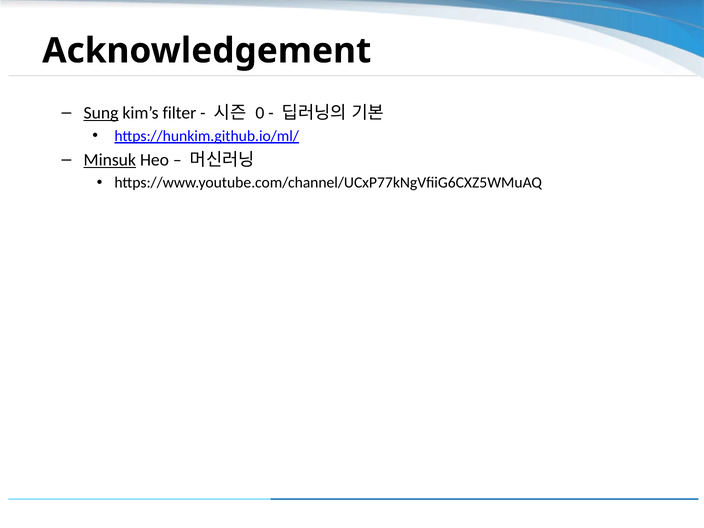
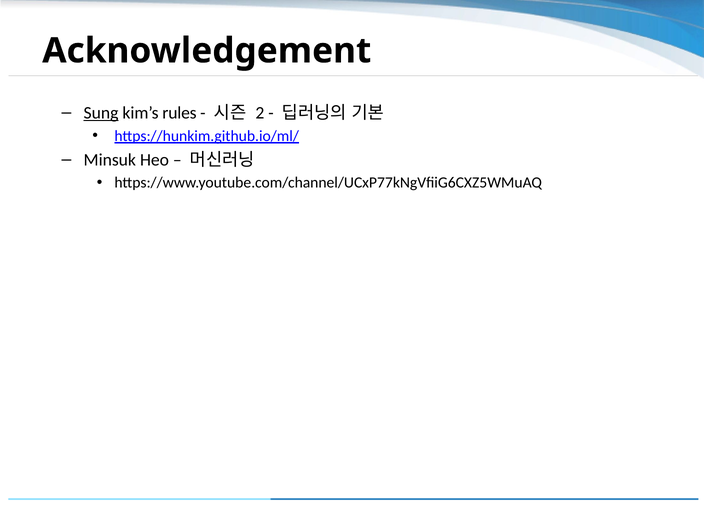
filter: filter -> rules (179, 113)
0: 0 -> 2 (260, 113)
Minsuk underline: present -> none (110, 160)
